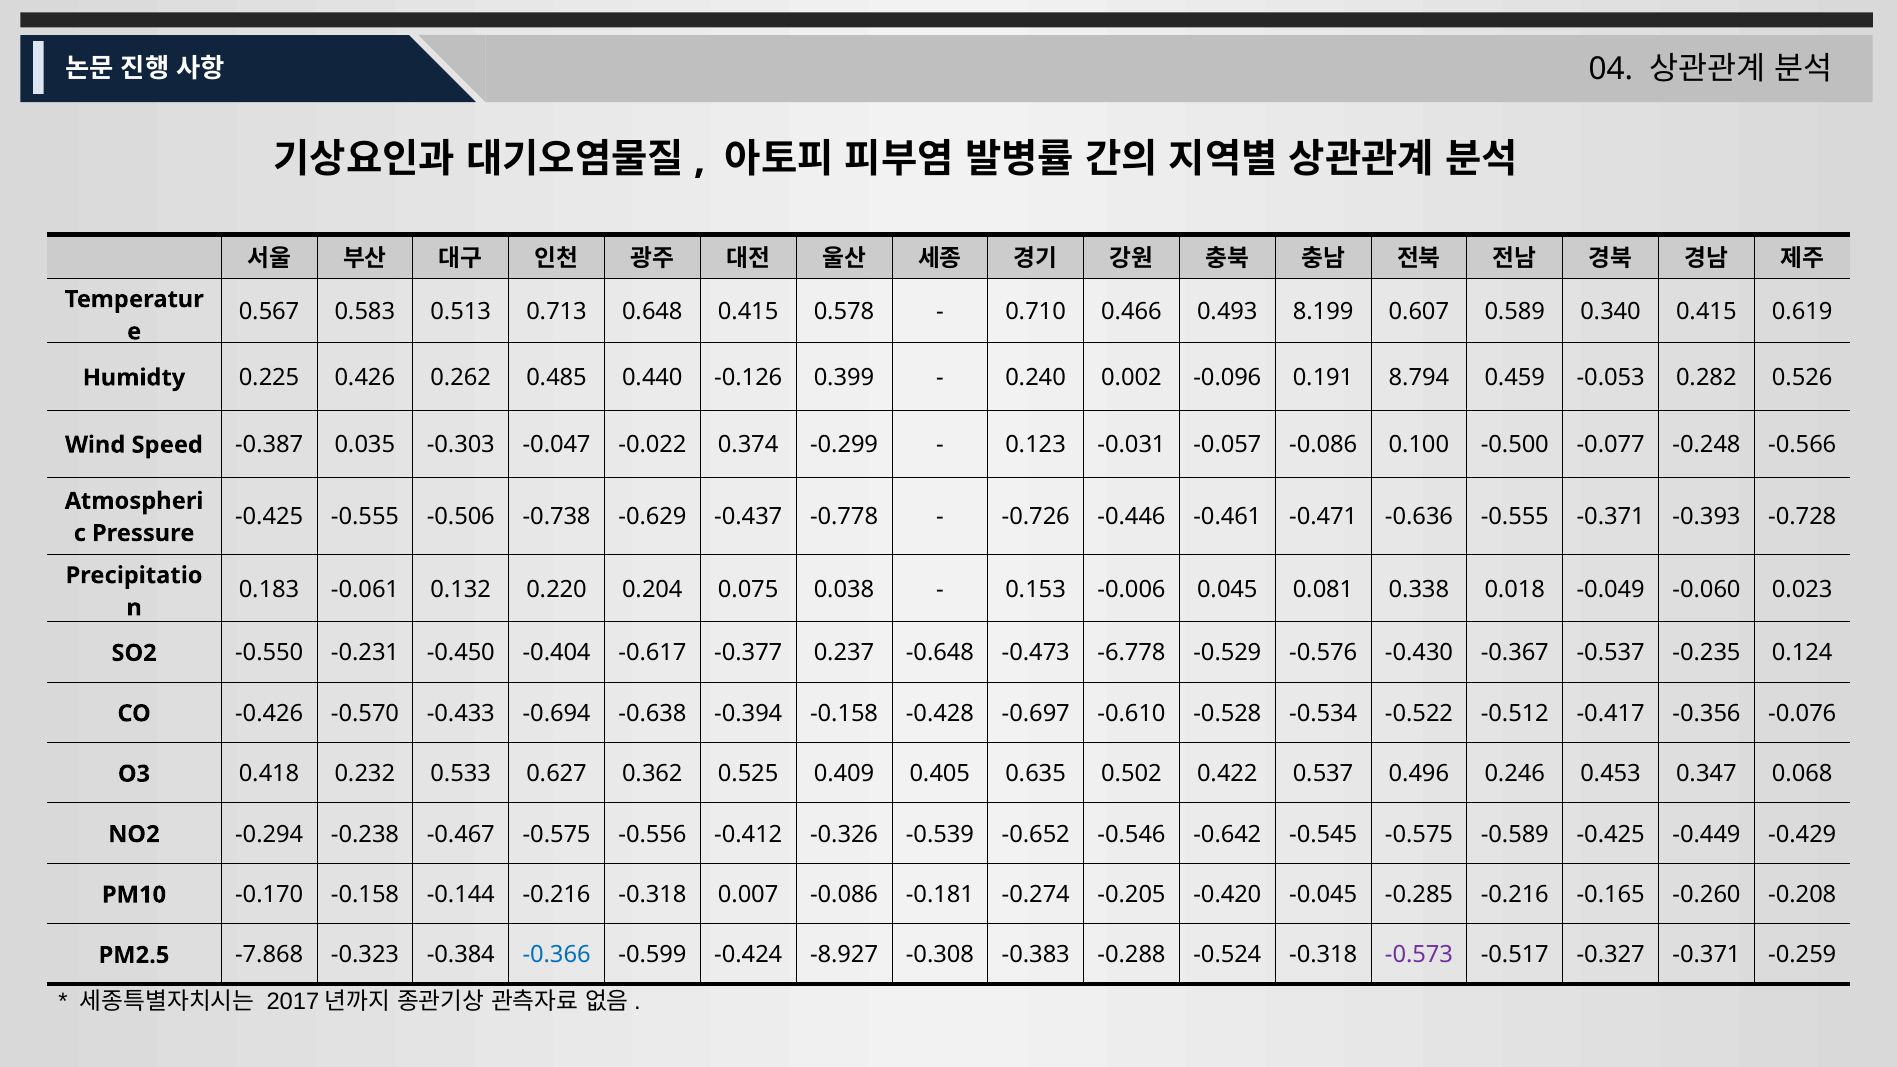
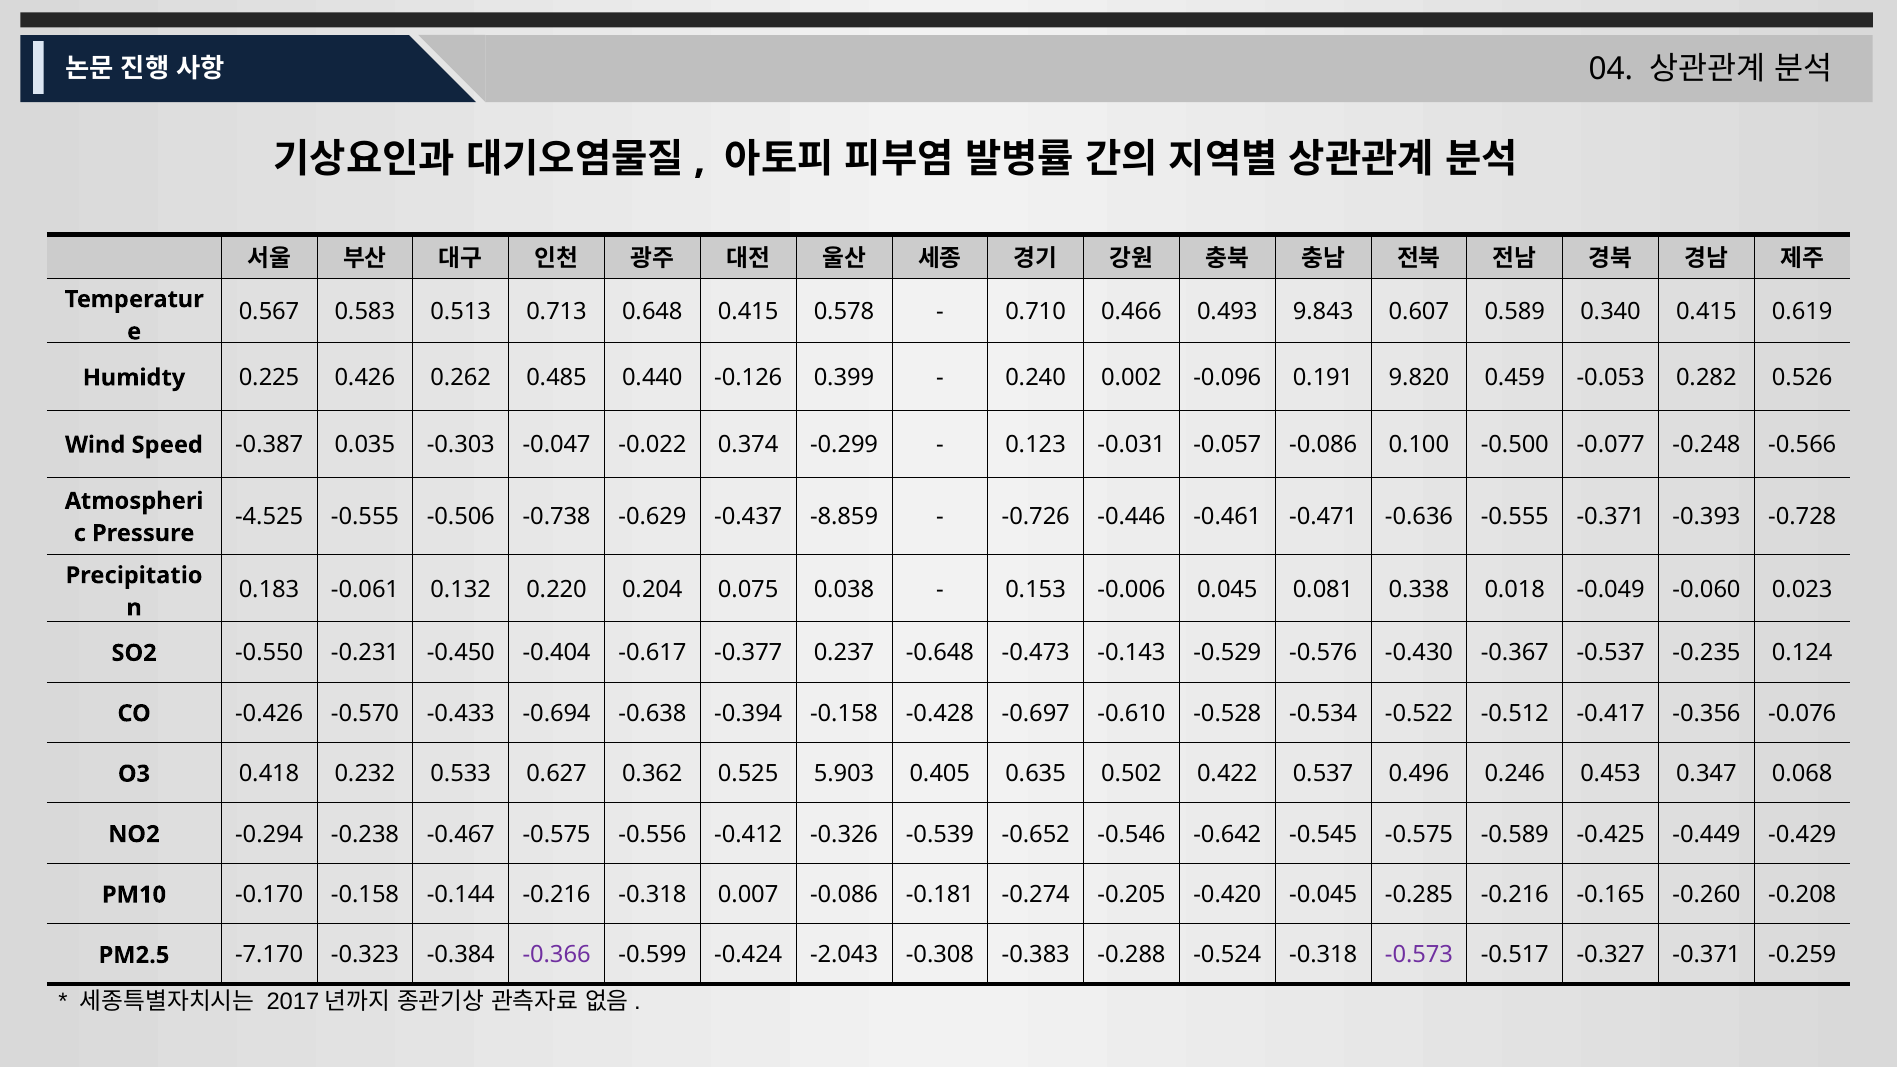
8.199: 8.199 -> 9.843 (1323, 312)
8.794: 8.794 -> 9.820 (1419, 378)
-0.425: -0.425 -> -4.525 (269, 517)
-0.778: -0.778 -> -8.859 (844, 517)
-6.778: -6.778 -> -0.143 (1132, 653)
0.409: 0.409 -> 5.903 (844, 774)
-7.868: -7.868 -> -7.170 (269, 955)
-0.366 colour: blue -> purple (557, 955)
-8.927: -8.927 -> -2.043 (844, 955)
